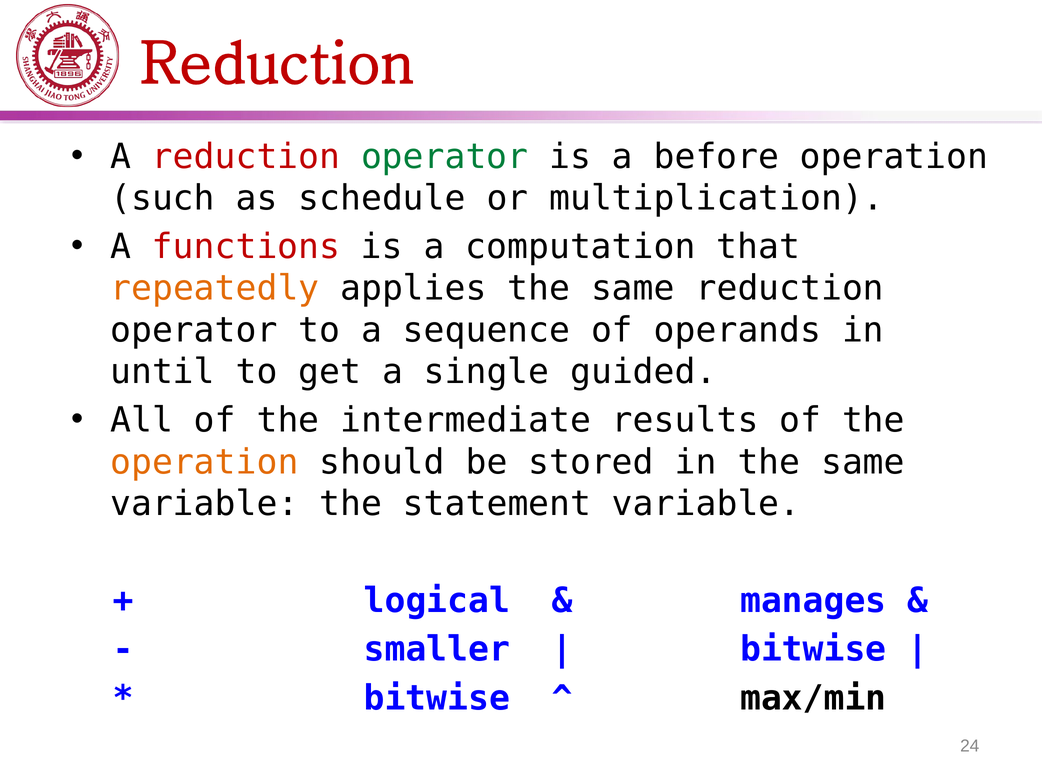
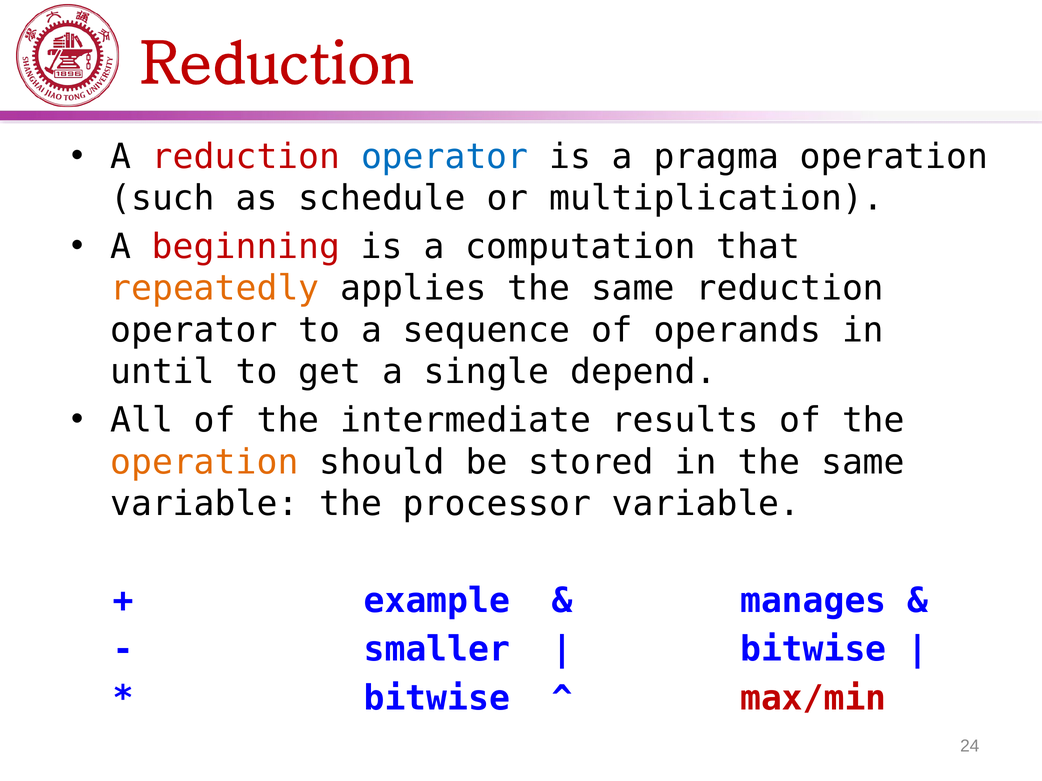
operator colour: green -> blue (445, 157)
before: before -> pragma (716, 157)
functions: functions -> beginning (246, 247)
guided: guided -> depend (643, 372)
statement: statement -> processor (497, 504)
logical: logical -> example (437, 601)
max/min colour: black -> red (813, 698)
